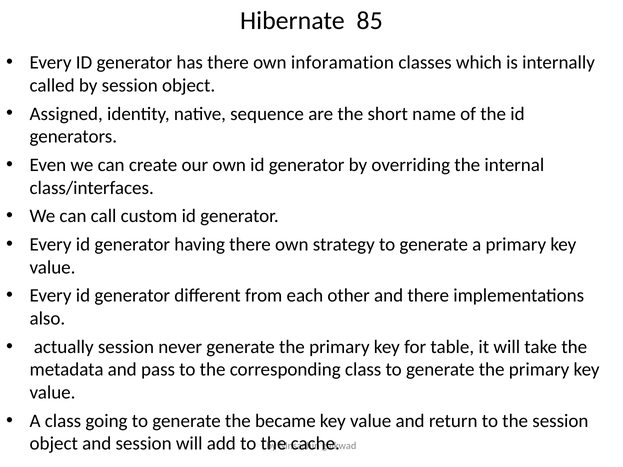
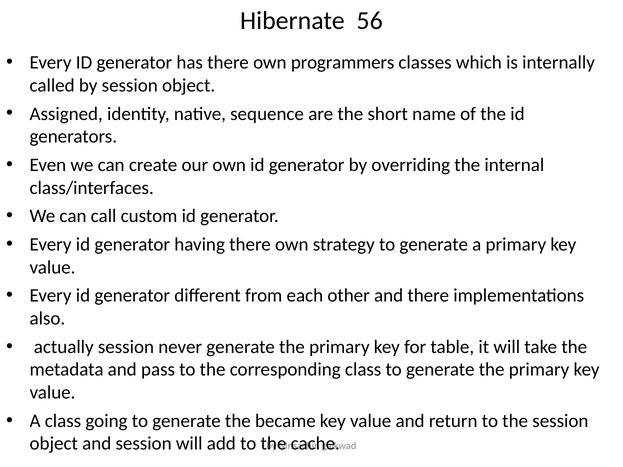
85: 85 -> 56 (370, 20)
inforamation: inforamation -> programmers (343, 63)
